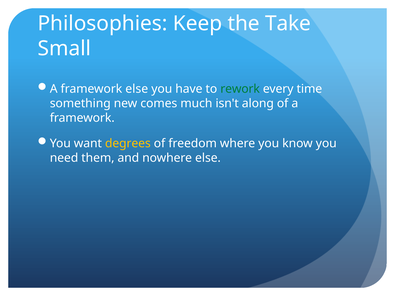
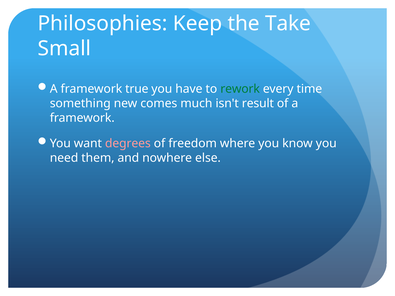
framework else: else -> true (137, 89)
along: along -> result (258, 104)
degrees colour: yellow -> pink (128, 143)
